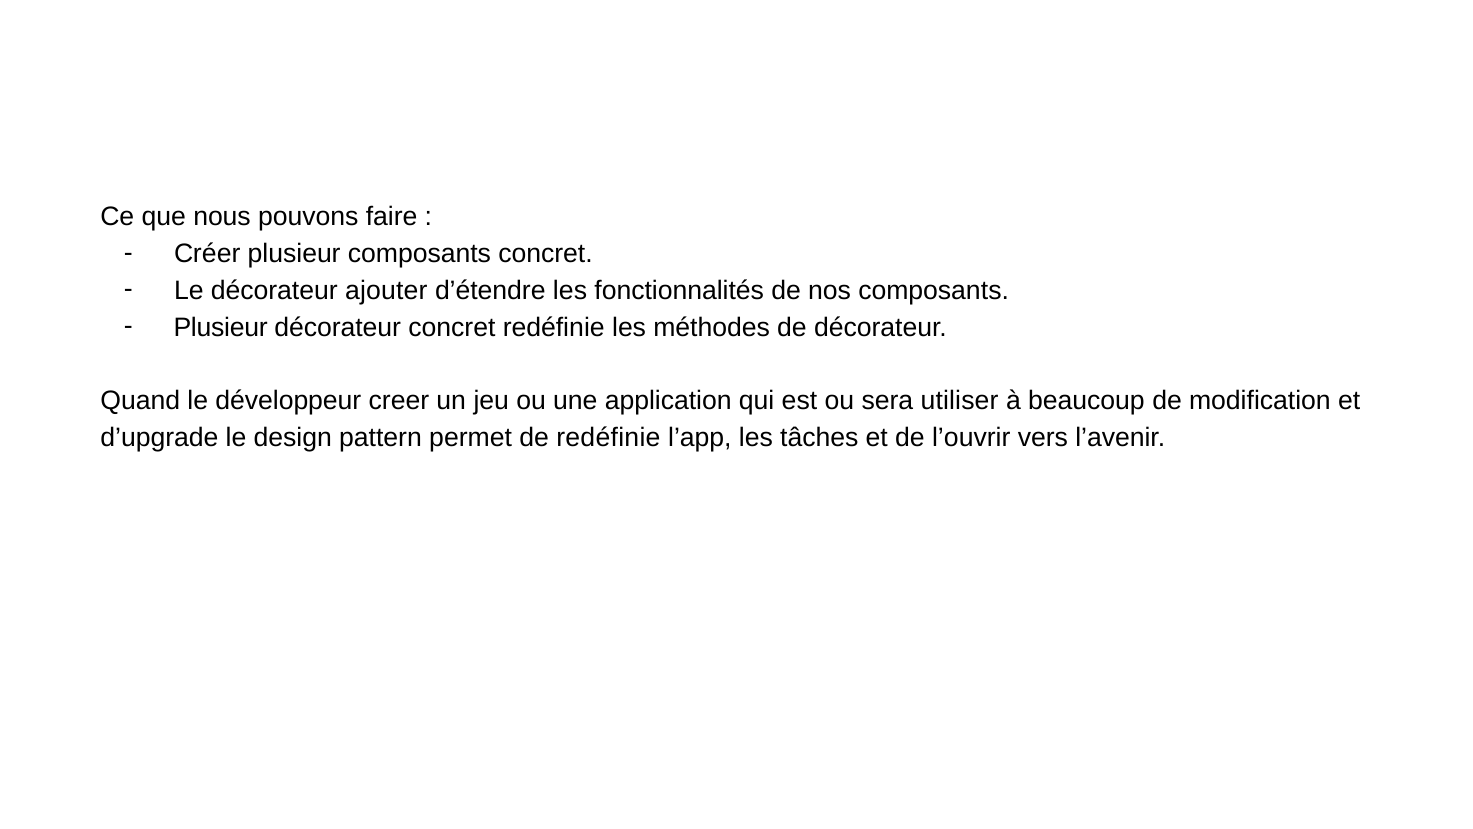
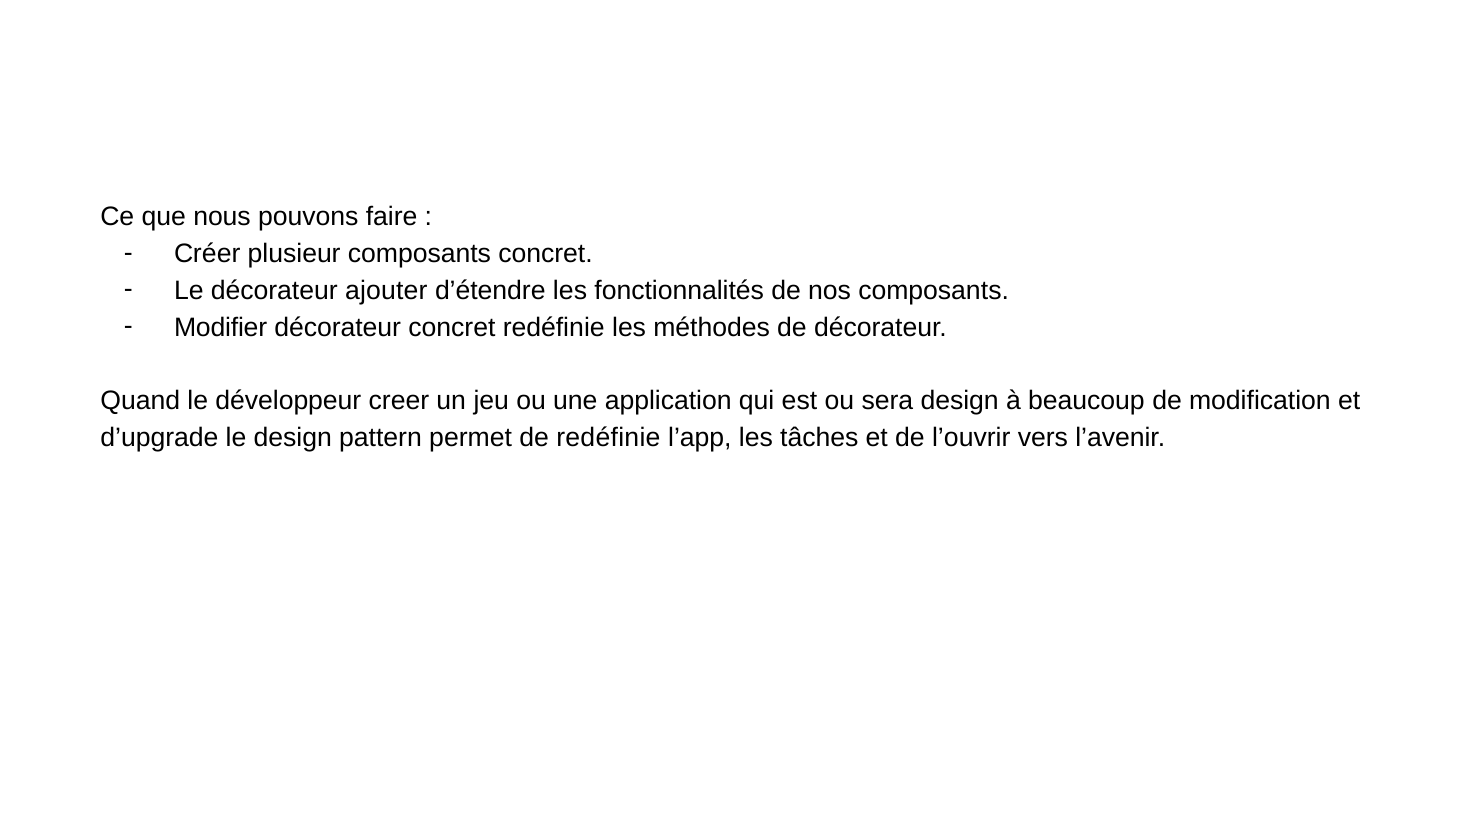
Plusieur: Plusieur -> Modifier (221, 327)
sera utiliser: utiliser -> design (960, 401)
